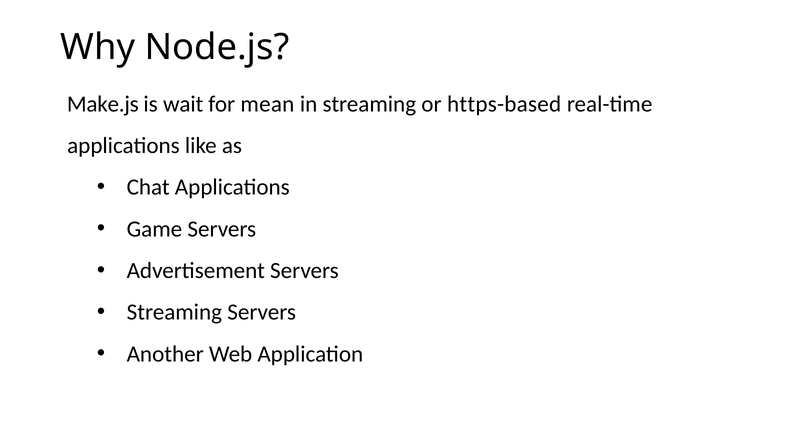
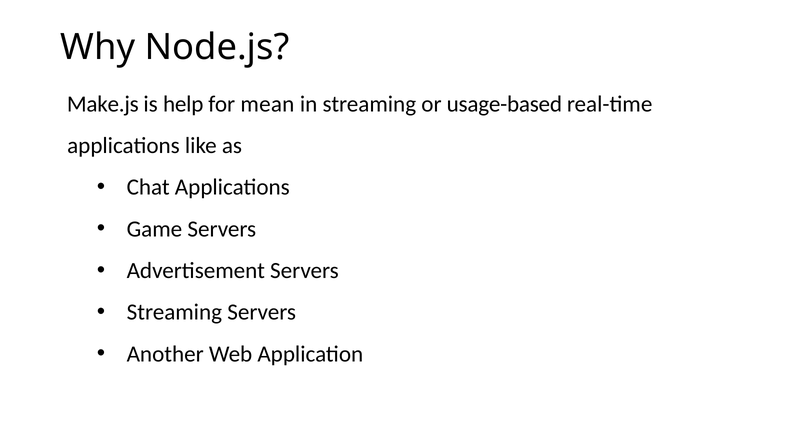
wait: wait -> help (183, 104)
https-based: https-based -> usage-based (504, 104)
